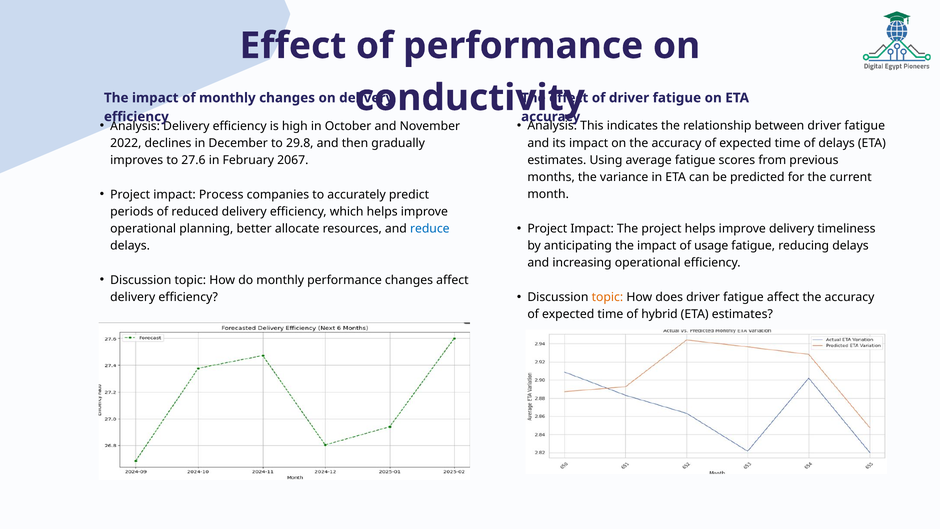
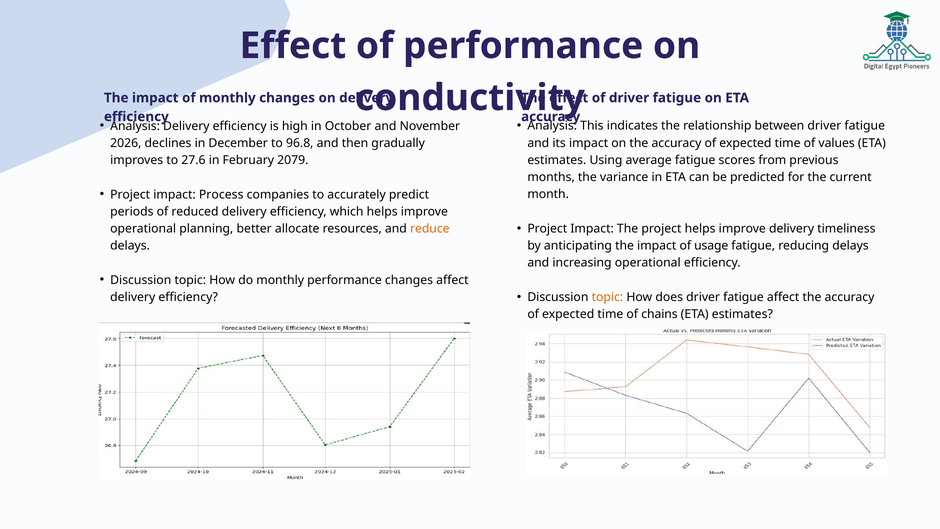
2022: 2022 -> 2026 (126, 143)
29.8: 29.8 -> 96.8 (300, 143)
of delays: delays -> values (837, 143)
2067: 2067 -> 2079 (293, 160)
reduce colour: blue -> orange (430, 229)
hybrid: hybrid -> chains (659, 314)
